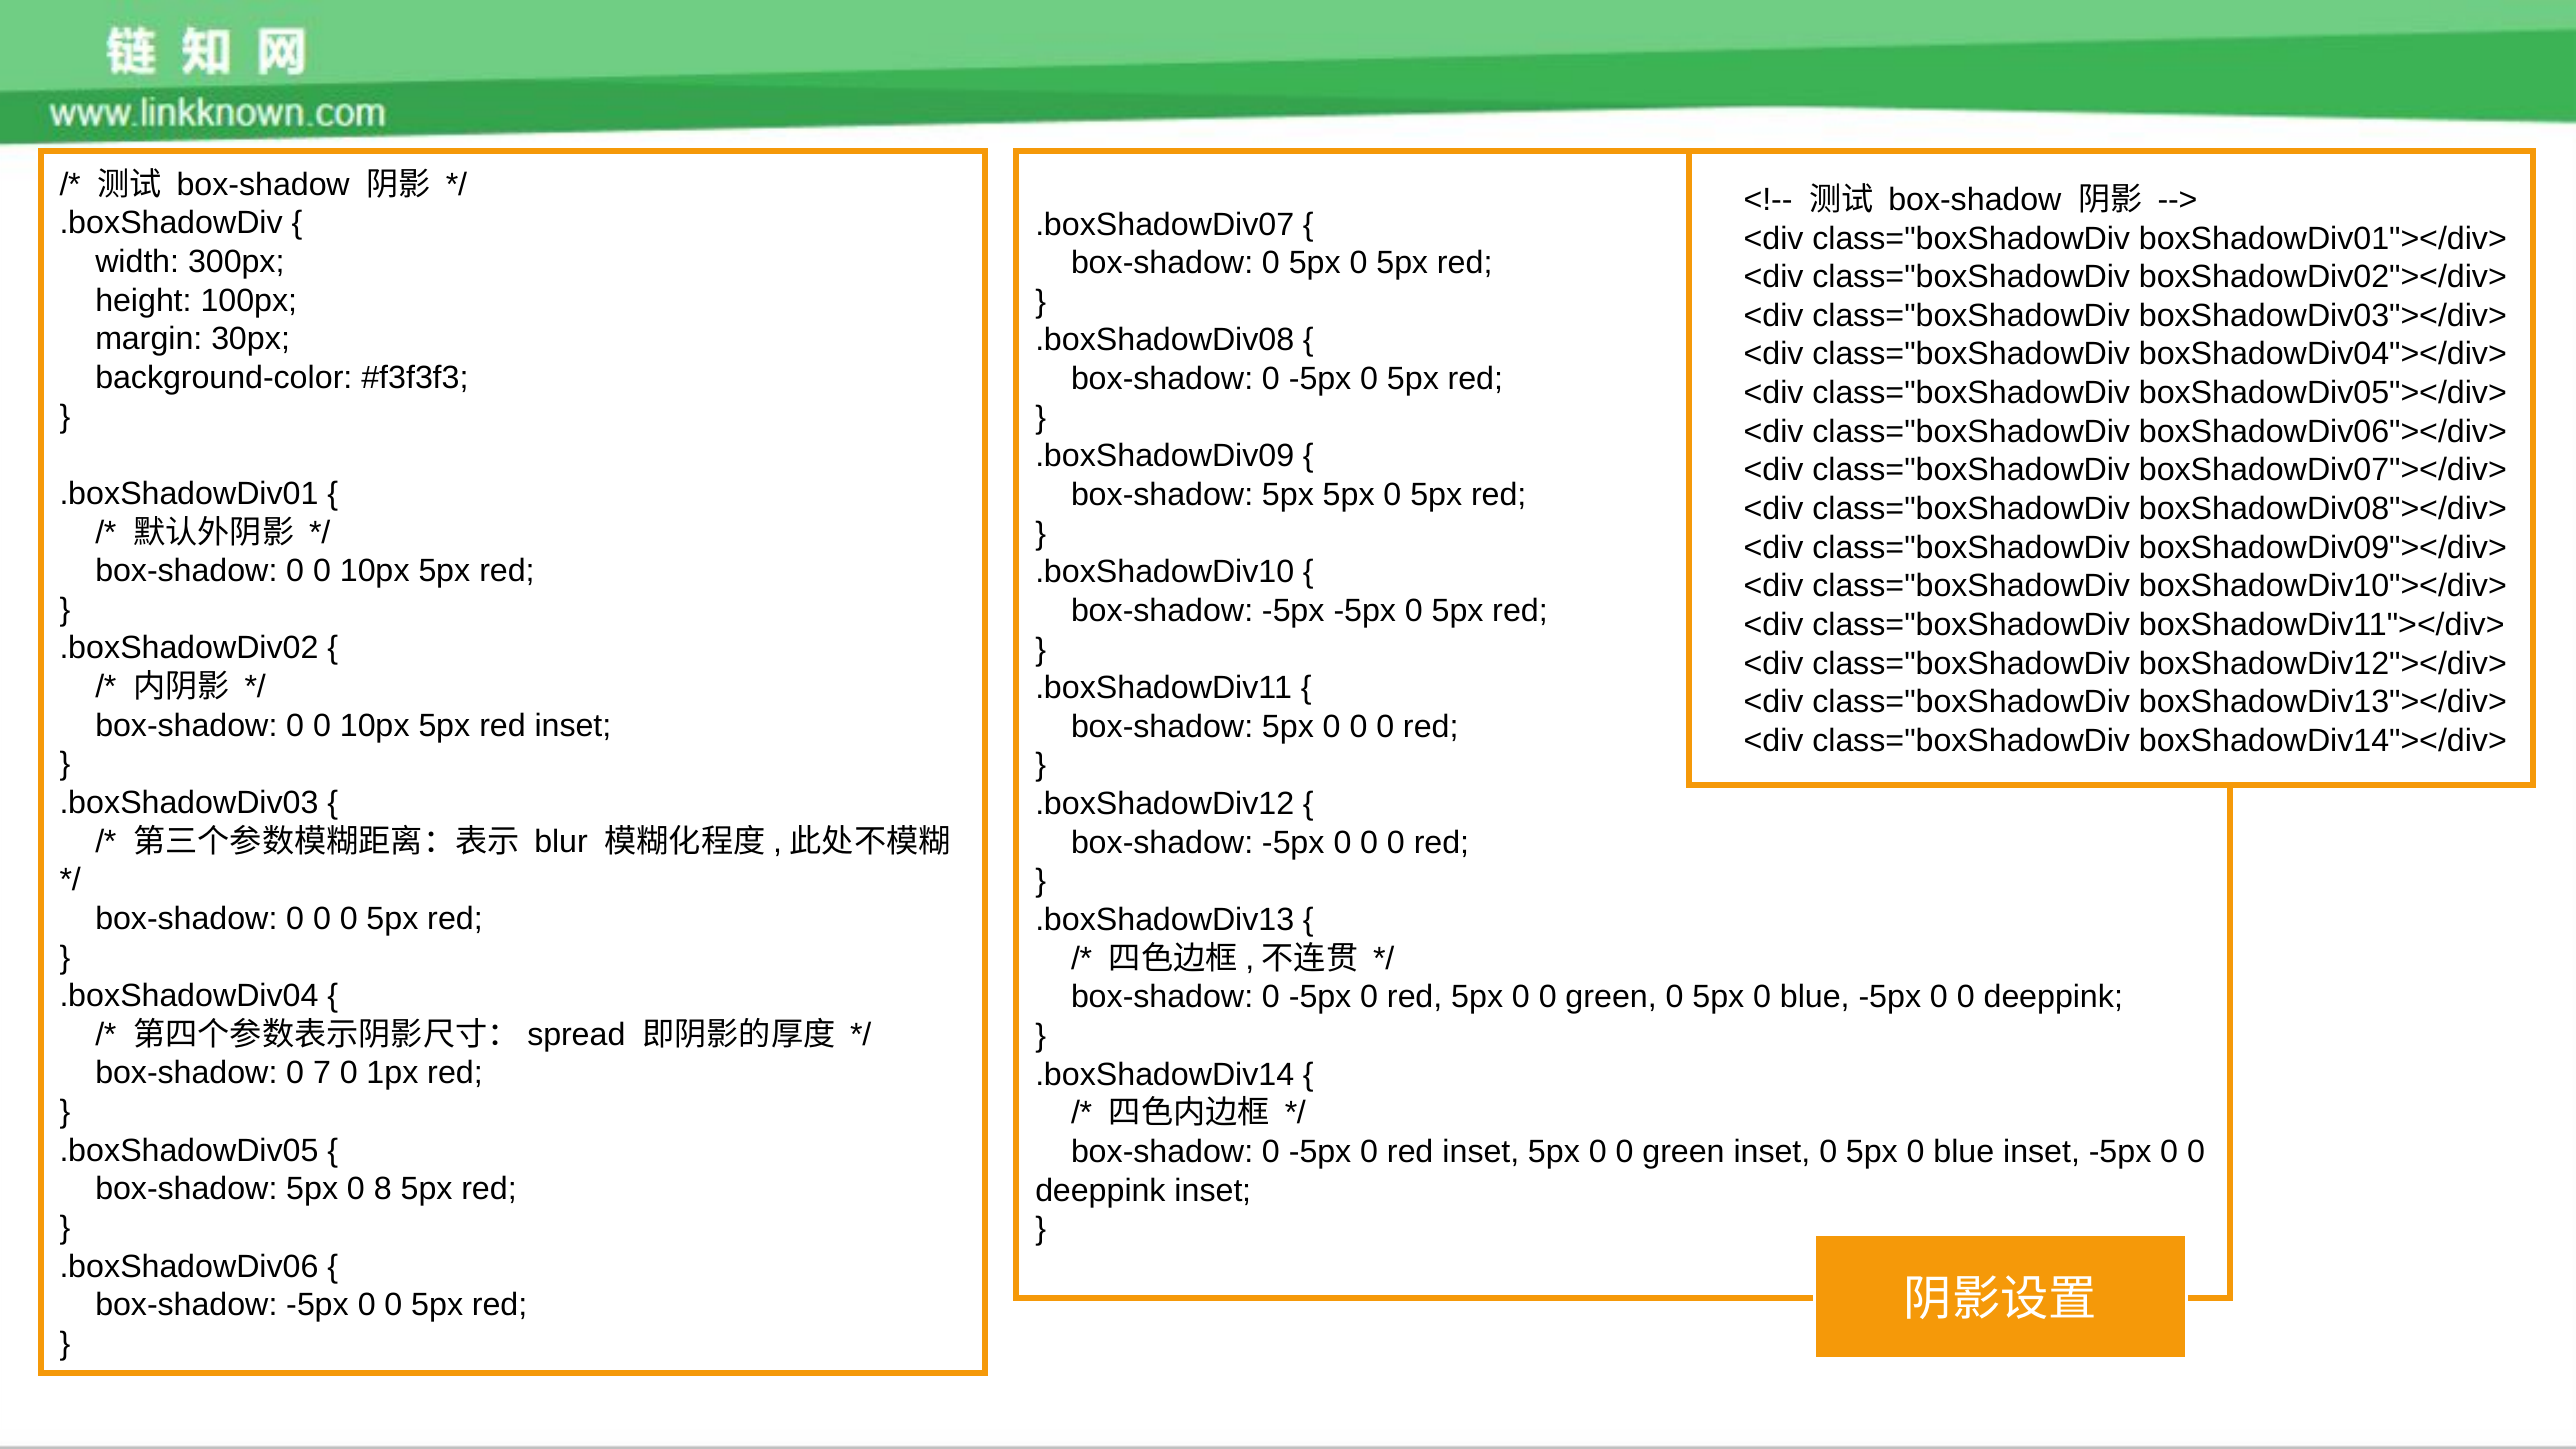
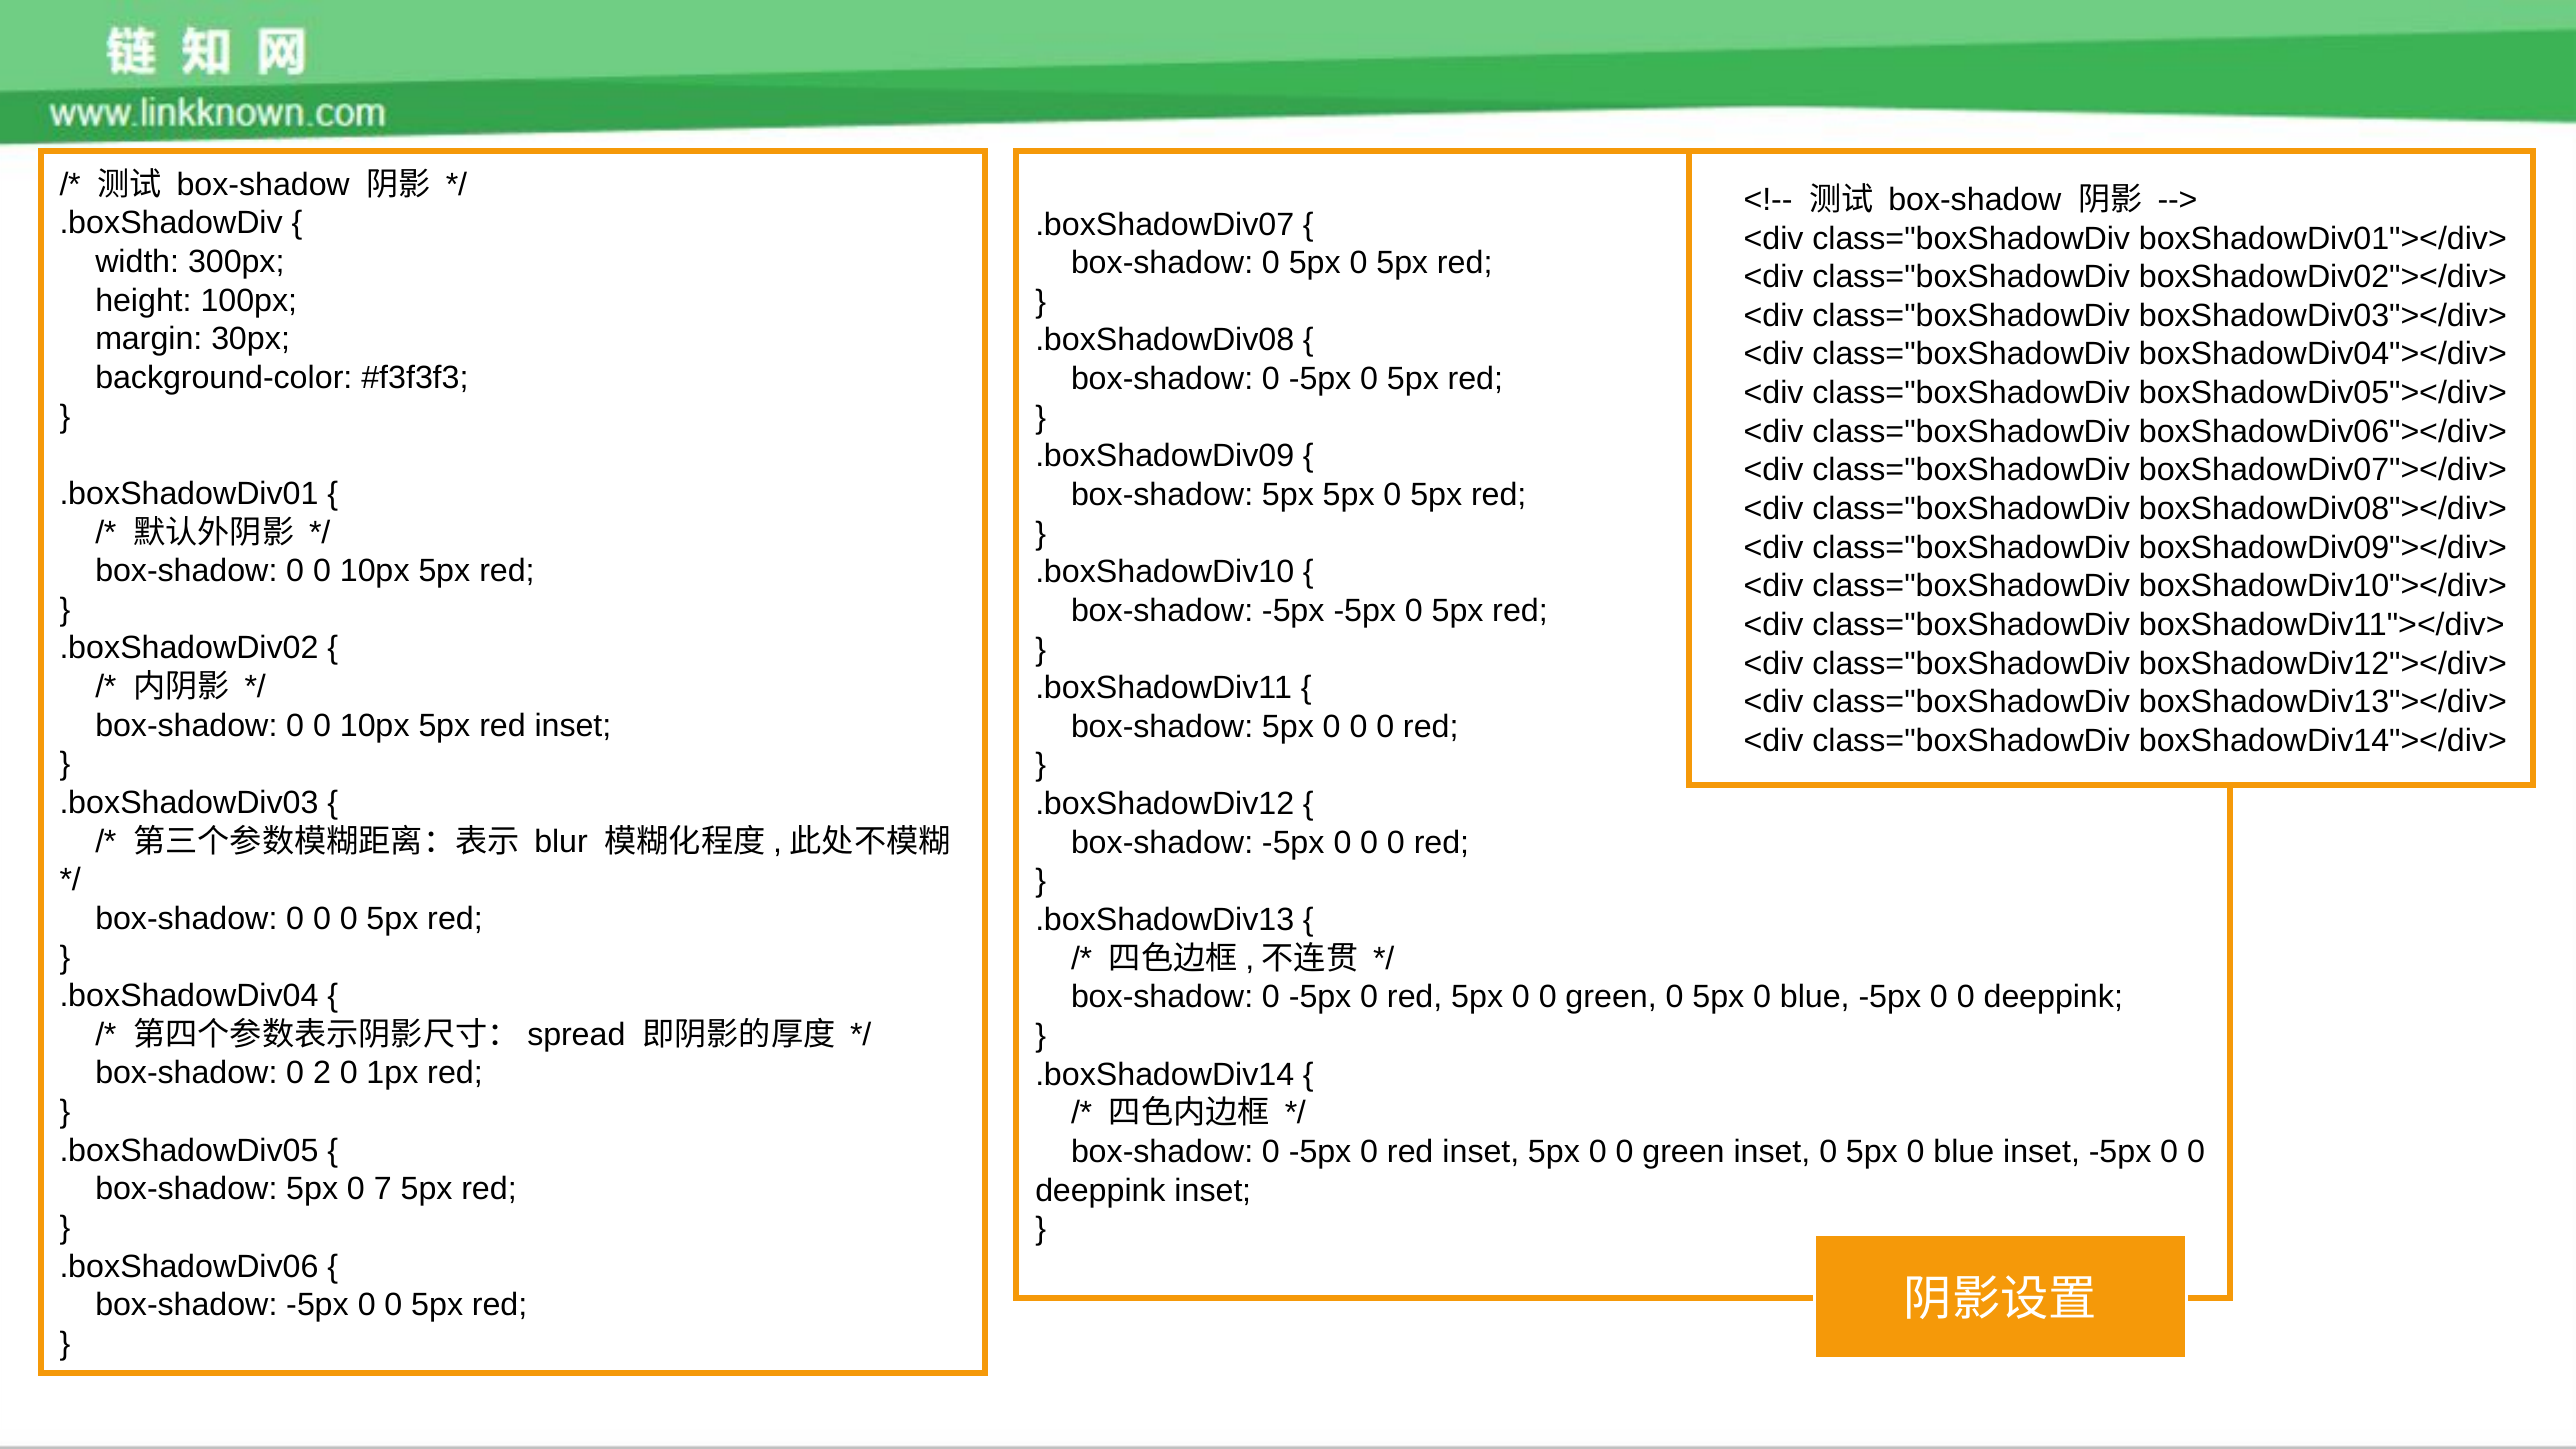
7: 7 -> 2 (322, 1073)
8: 8 -> 7 (383, 1189)
